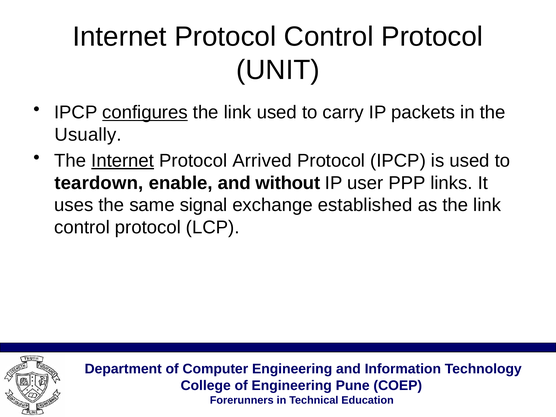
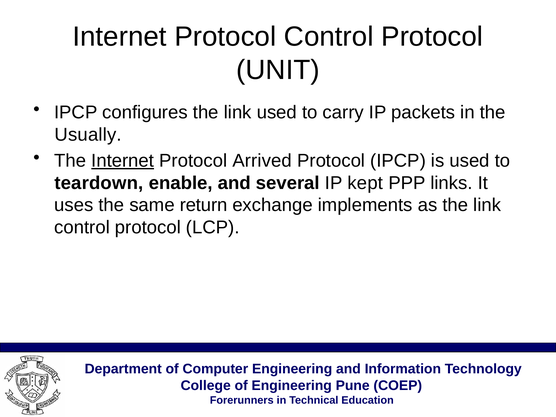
configures underline: present -> none (145, 113)
without: without -> several (288, 183)
user: user -> kept (365, 183)
signal: signal -> return (204, 205)
established: established -> implements (365, 205)
